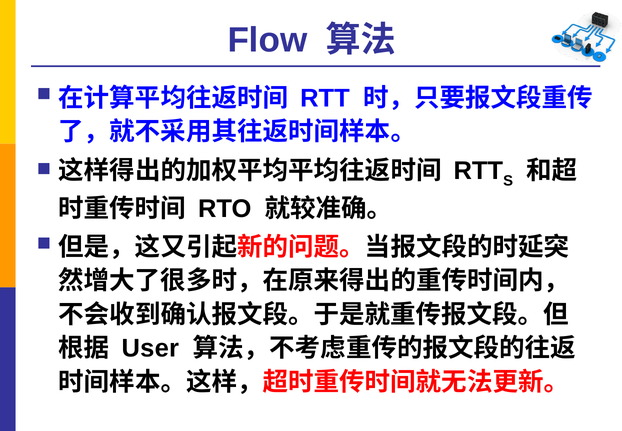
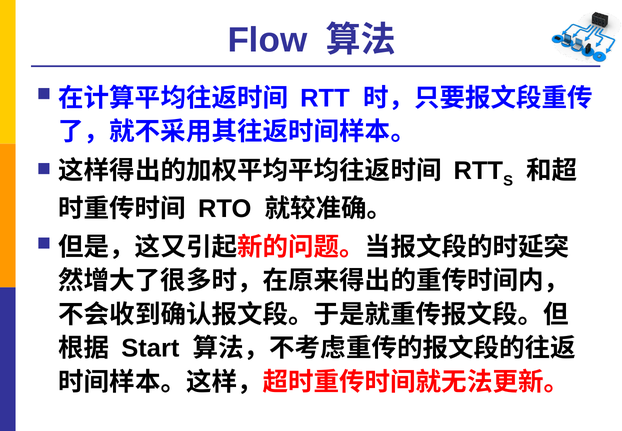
User: User -> Start (150, 348)
